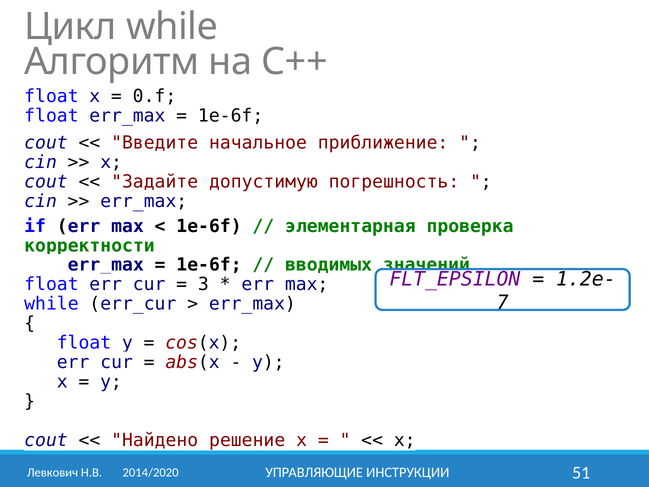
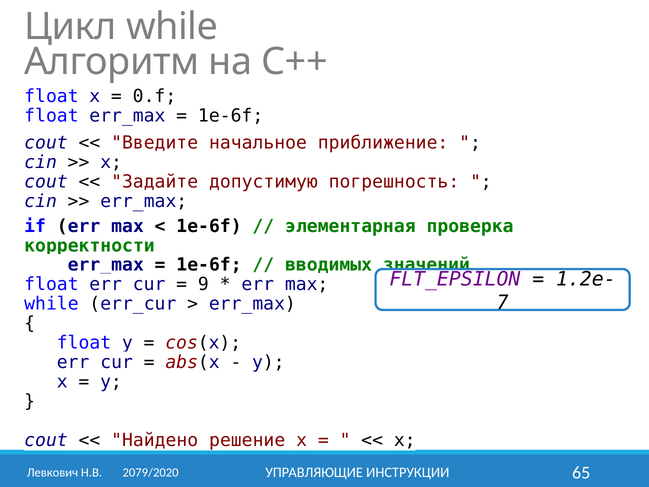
3: 3 -> 9 (203, 284)
51: 51 -> 65 (581, 472)
2014/2020: 2014/2020 -> 2079/2020 (151, 472)
